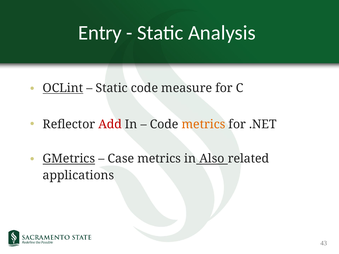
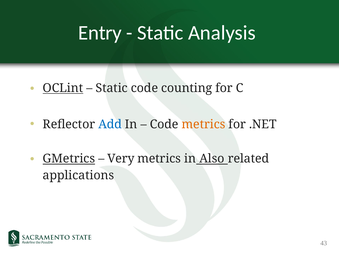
measure: measure -> counting (187, 88)
Add colour: red -> blue (110, 124)
Case: Case -> Very (121, 159)
